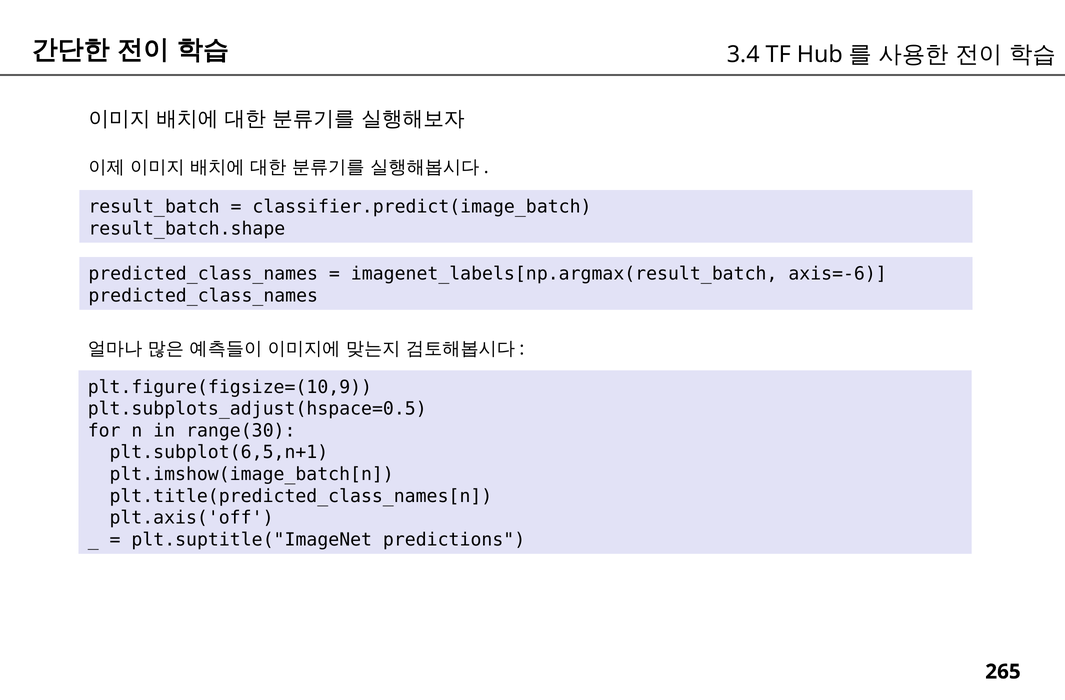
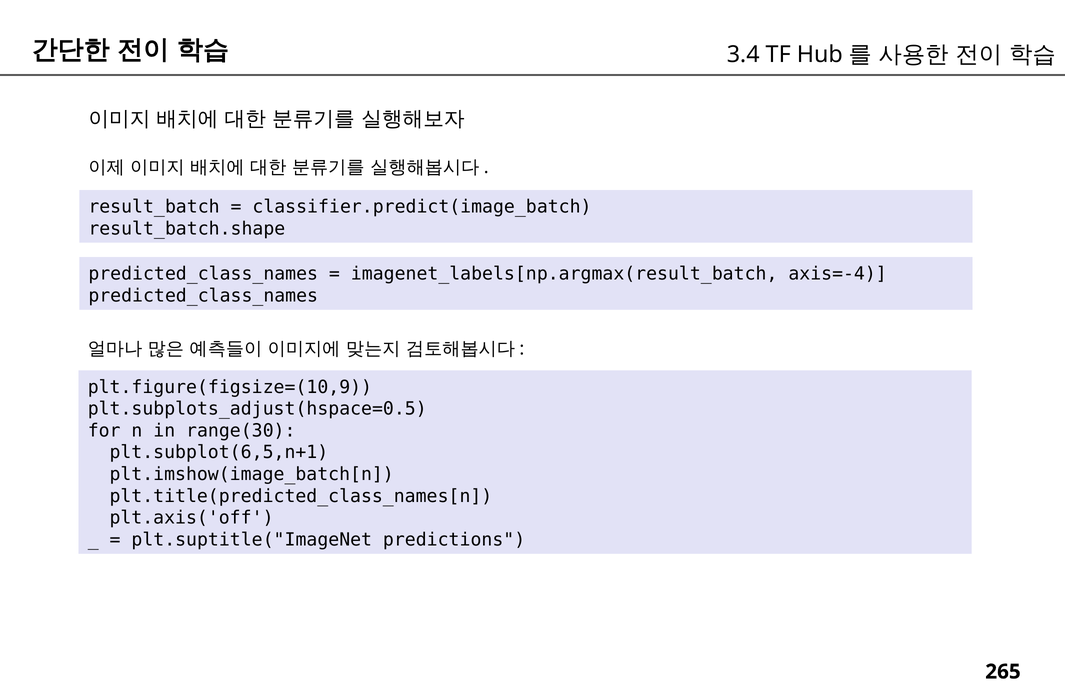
axis=-6: axis=-6 -> axis=-4 (838, 274)
